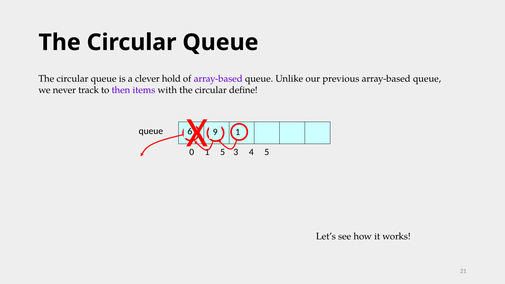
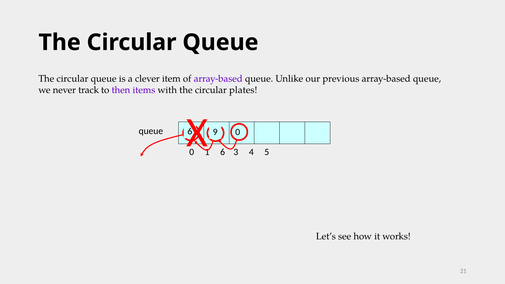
hold: hold -> item (171, 79)
define: define -> plates (243, 90)
1: 1 -> 0 (238, 132)
5: 5 -> 6 (223, 152)
